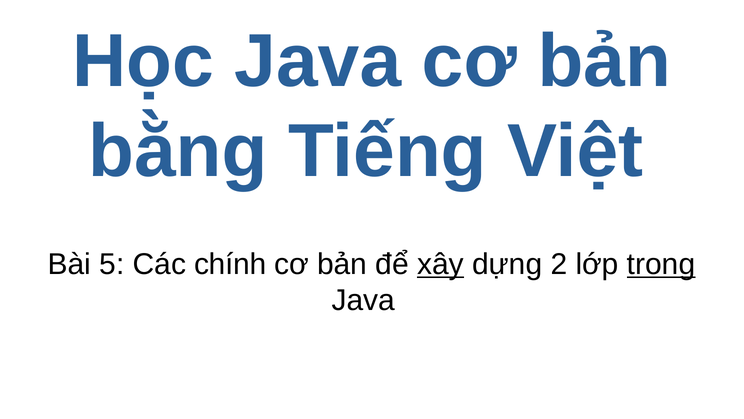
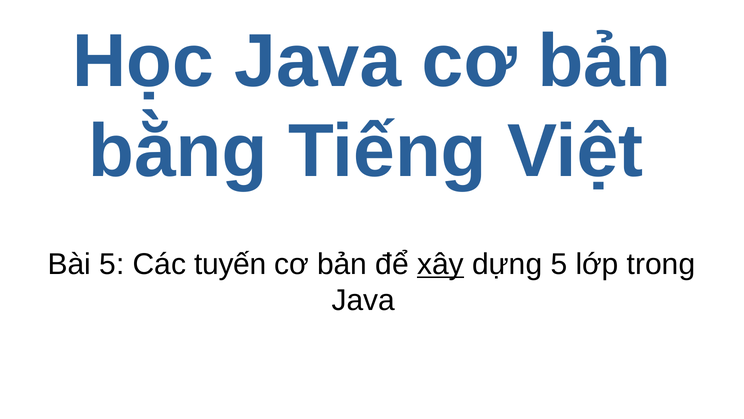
chính: chính -> tuyến (230, 264)
dựng 2: 2 -> 5 (559, 264)
trong underline: present -> none (661, 264)
